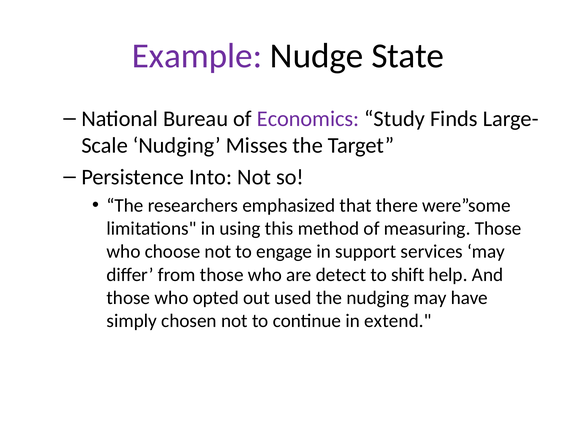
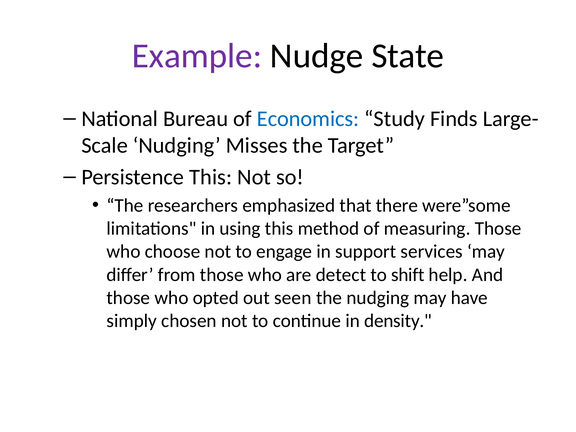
Economics colour: purple -> blue (308, 119)
Persistence Into: Into -> This (211, 177)
used: used -> seen (293, 298)
extend: extend -> density (398, 321)
